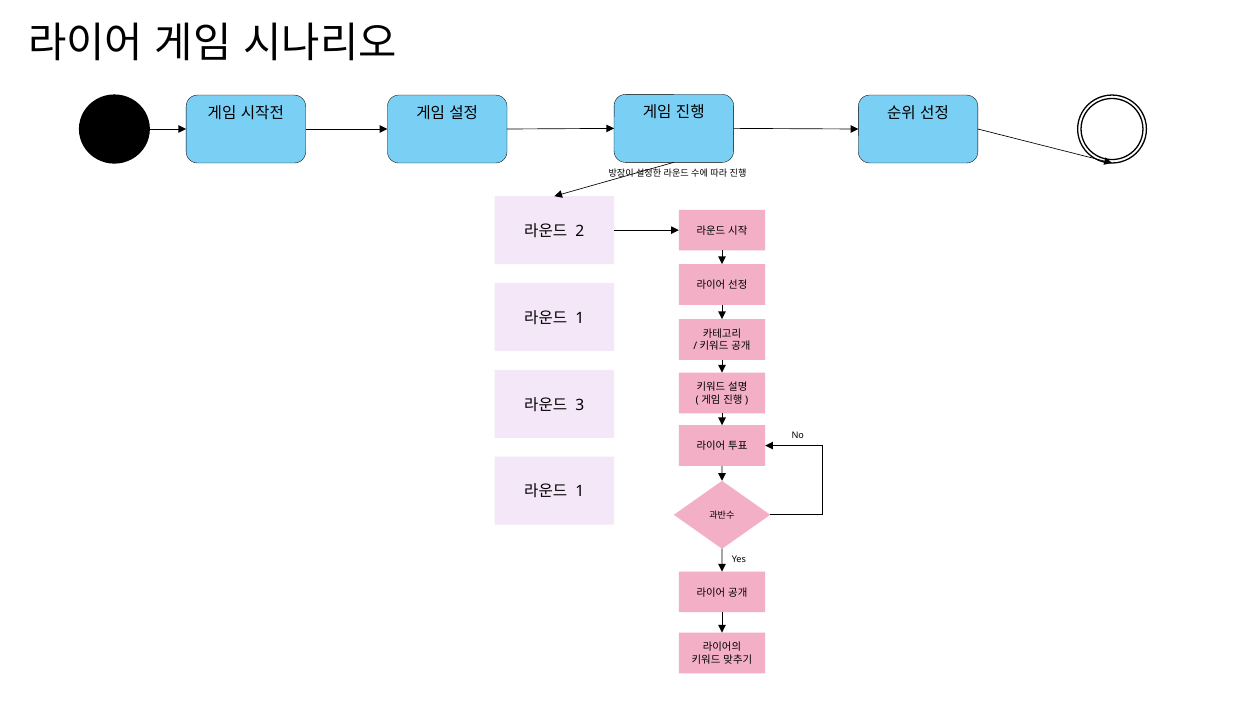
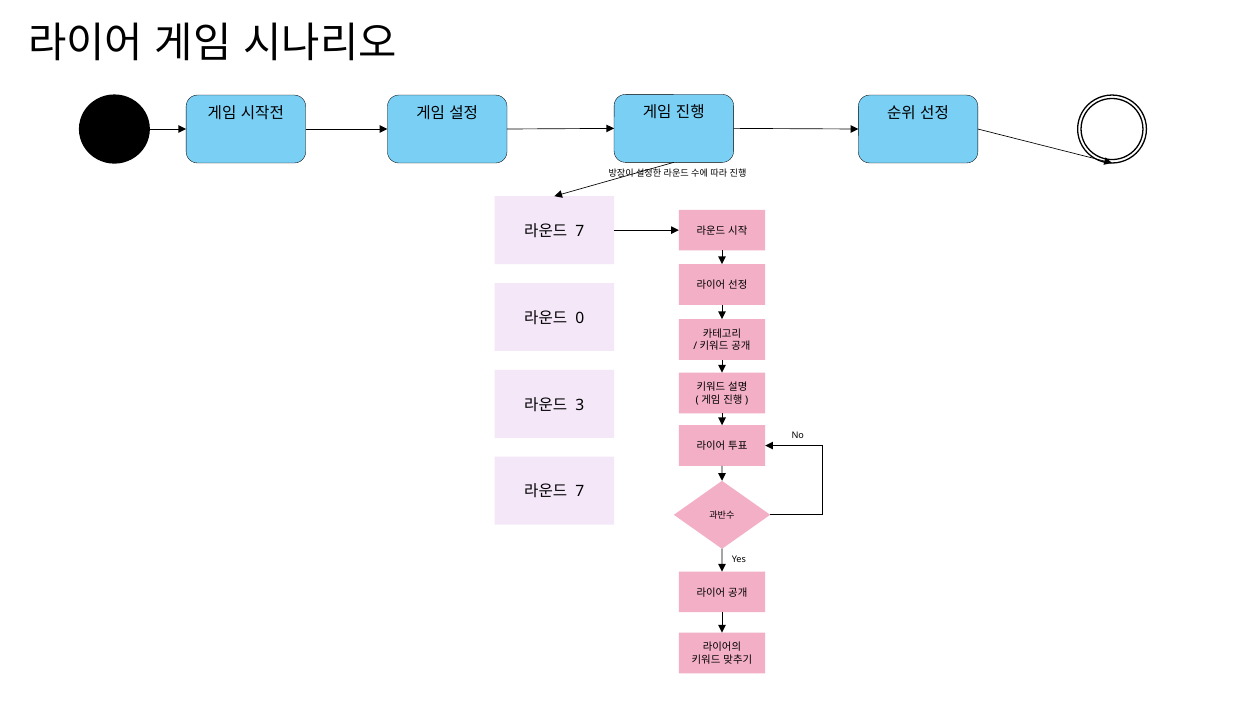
2: 2 -> 7 (580, 231)
1: 1 -> 0 (580, 318)
1: 1 -> 7 (580, 492)
